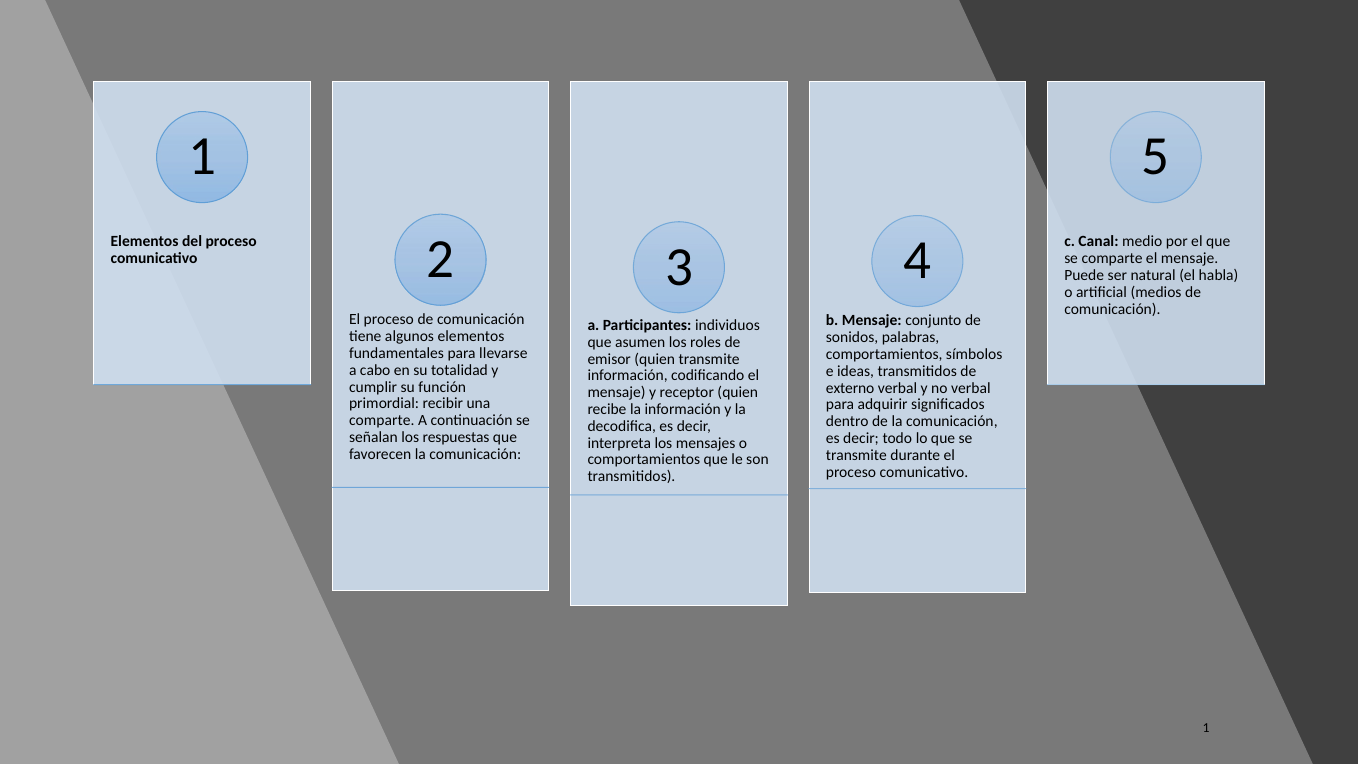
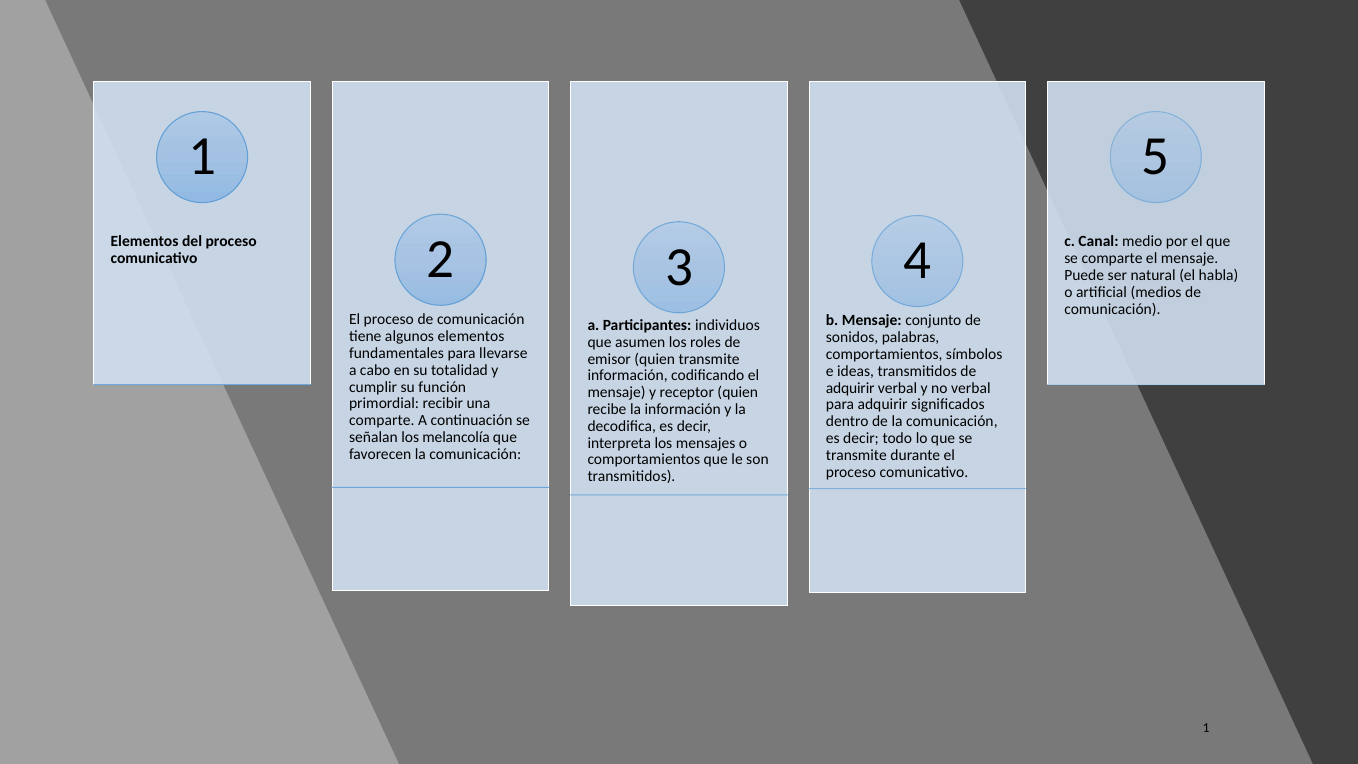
externo: externo -> adquirir (850, 388)
respuestas: respuestas -> melancolía (456, 437)
